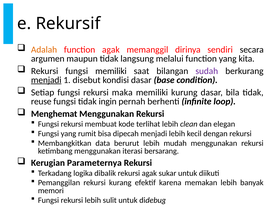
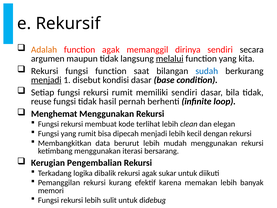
melalui underline: none -> present (170, 58)
fungsi memiliki: memiliki -> function (111, 71)
sudah colour: purple -> blue (207, 71)
rekursi maka: maka -> rumit (122, 92)
memiliki kurung: kurung -> sendiri (184, 92)
ingin: ingin -> hasil (108, 101)
Parameternya: Parameternya -> Pengembalian (94, 163)
